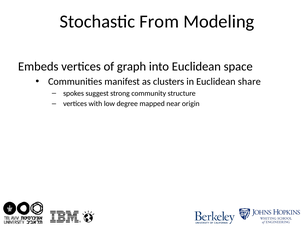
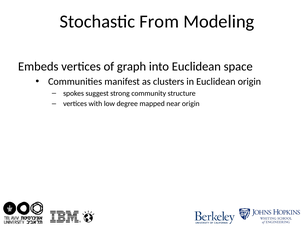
Euclidean share: share -> origin (249, 82)
